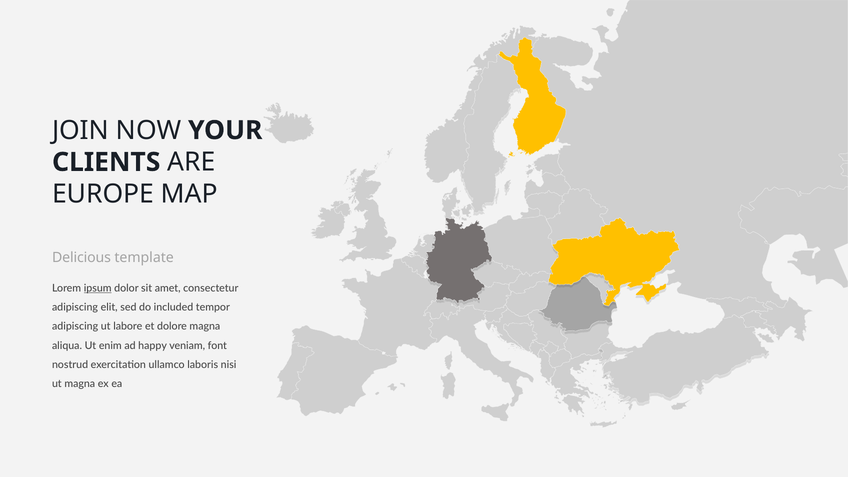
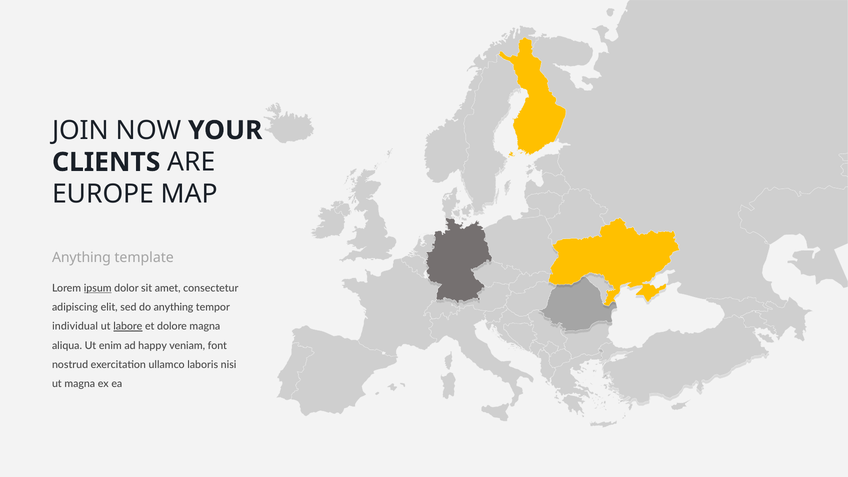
Delicious: Delicious -> Anything (81, 257)
do included: included -> anything (174, 307)
adipiscing: adipiscing -> individual (75, 326)
labore underline: none -> present (128, 326)
